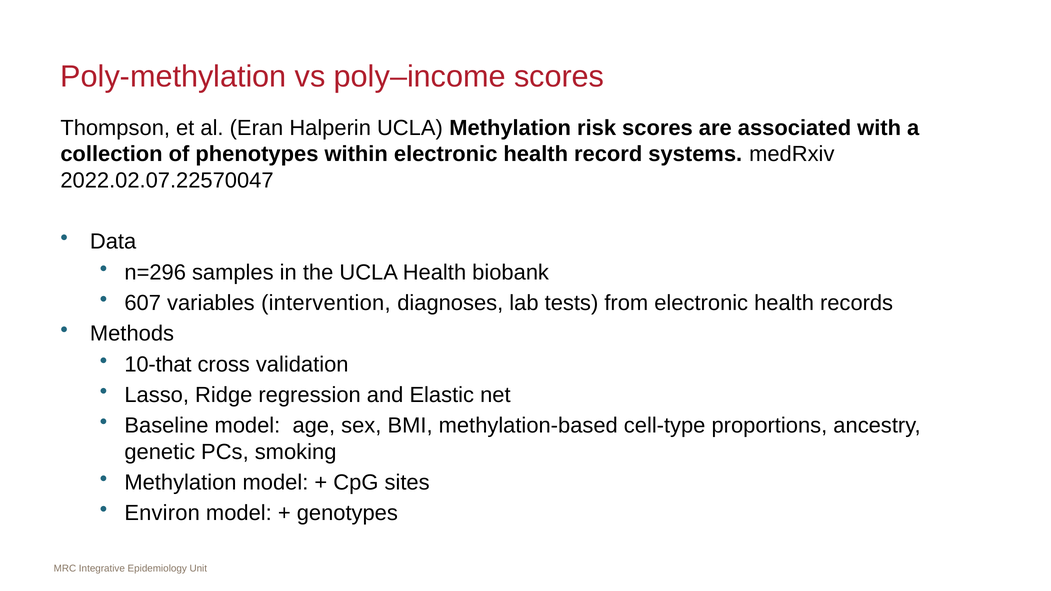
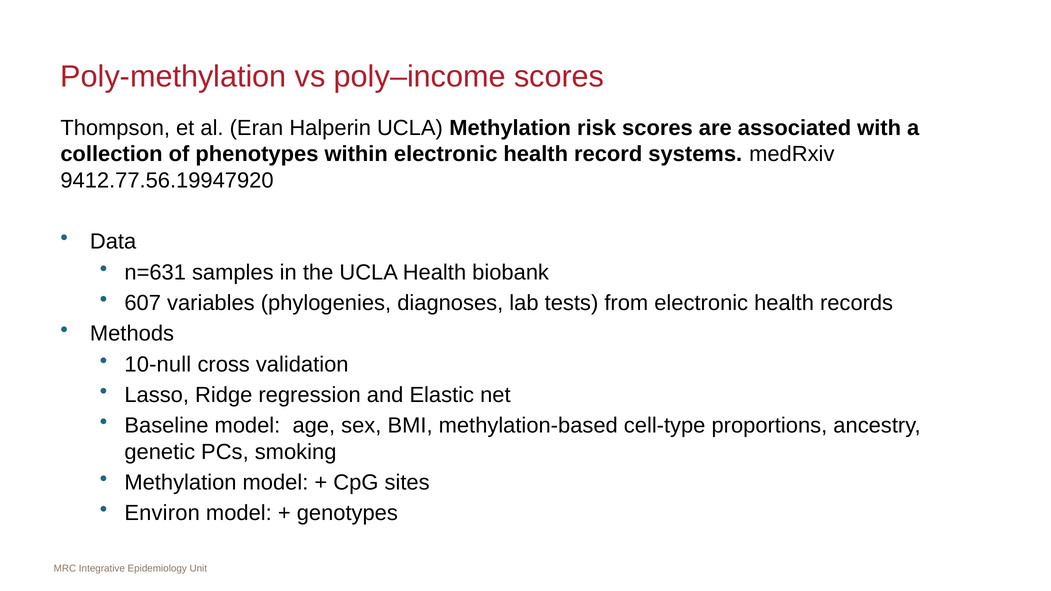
2022.02.07.22570047: 2022.02.07.22570047 -> 9412.77.56.19947920 (167, 181)
n=296: n=296 -> n=631 (155, 273)
intervention: intervention -> phylogenies (326, 303)
10-that: 10-that -> 10-null (158, 364)
